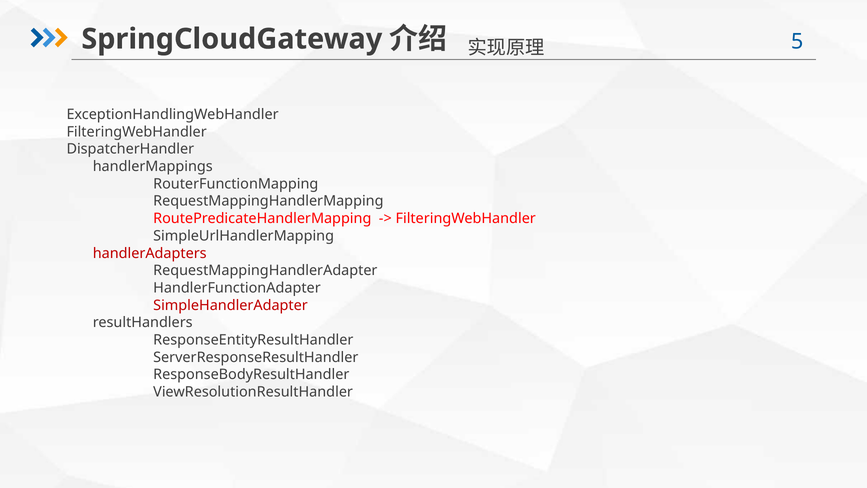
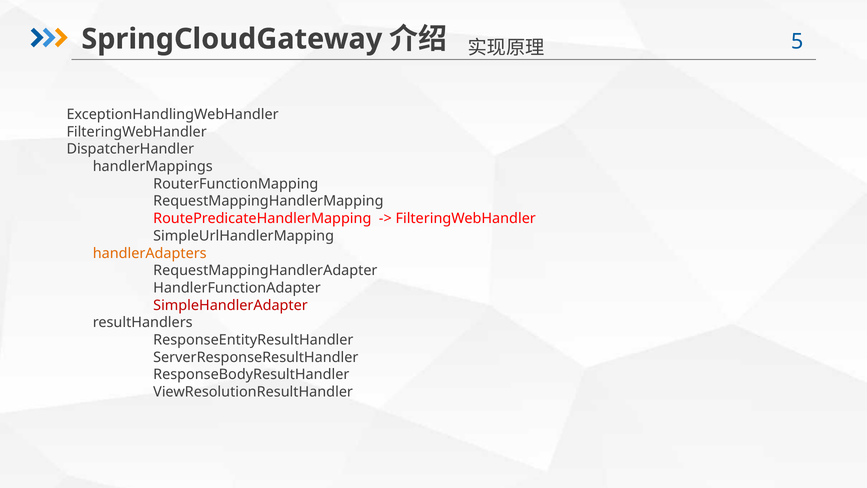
handlerAdapters colour: red -> orange (150, 253)
